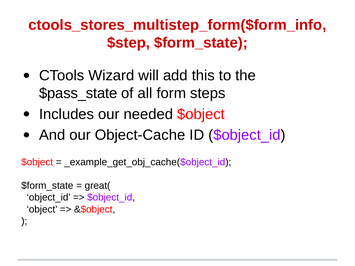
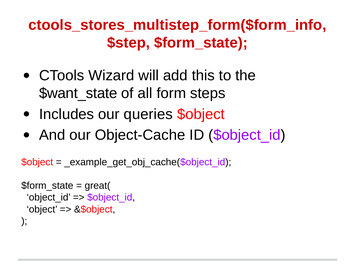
$pass_state: $pass_state -> $want_state (78, 93)
needed: needed -> queries (148, 114)
